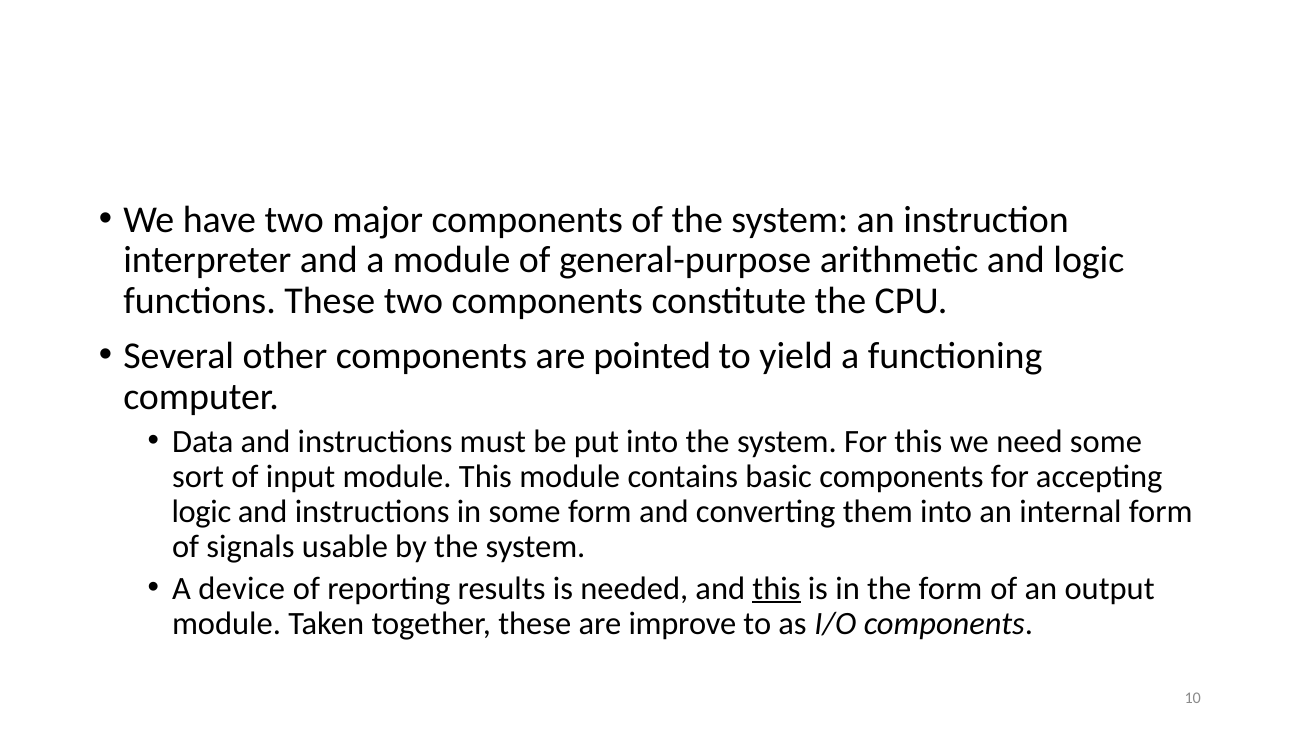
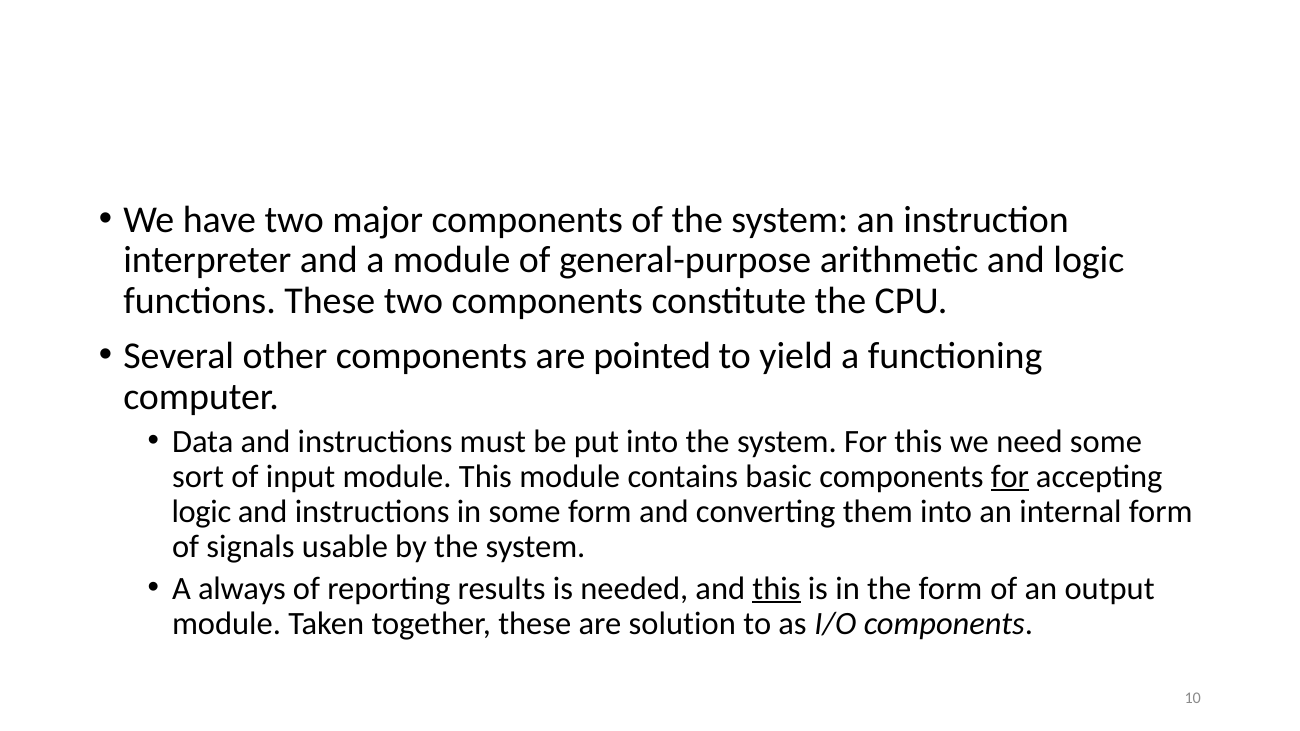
for underline: none -> present (1010, 477)
device: device -> always (242, 589)
improve: improve -> solution (682, 624)
